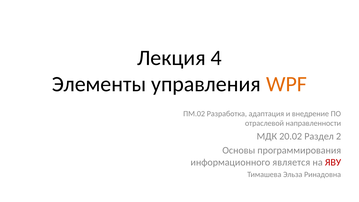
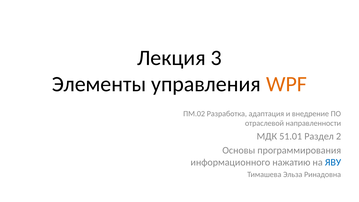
4: 4 -> 3 (216, 58)
20.02: 20.02 -> 51.01 (291, 136)
является: является -> нажатию (291, 162)
ЯВУ colour: red -> blue (333, 162)
